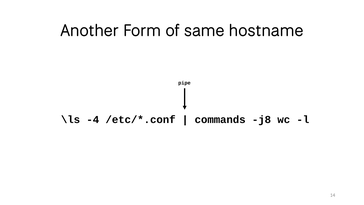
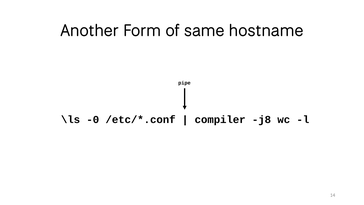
-4: -4 -> -0 (93, 119)
commands: commands -> compiler (220, 119)
